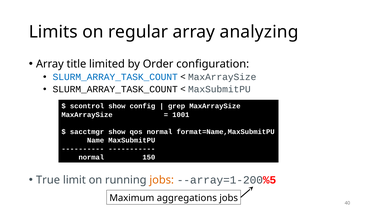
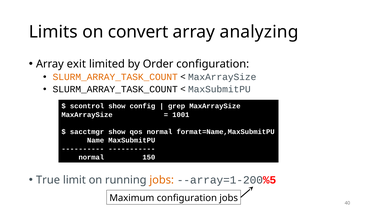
regular: regular -> convert (138, 32)
title: title -> exit (76, 64)
SLURM_ARRAY_TASK_COUNT colour: blue -> orange (115, 77)
Maximum aggregations: aggregations -> configuration (187, 198)
